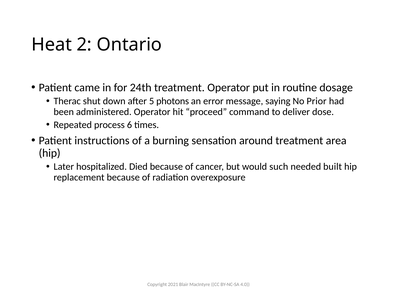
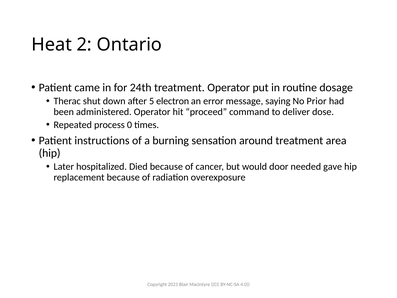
photons: photons -> electron (173, 101)
6: 6 -> 0 (129, 125)
such: such -> door (279, 167)
built: built -> gave (333, 167)
